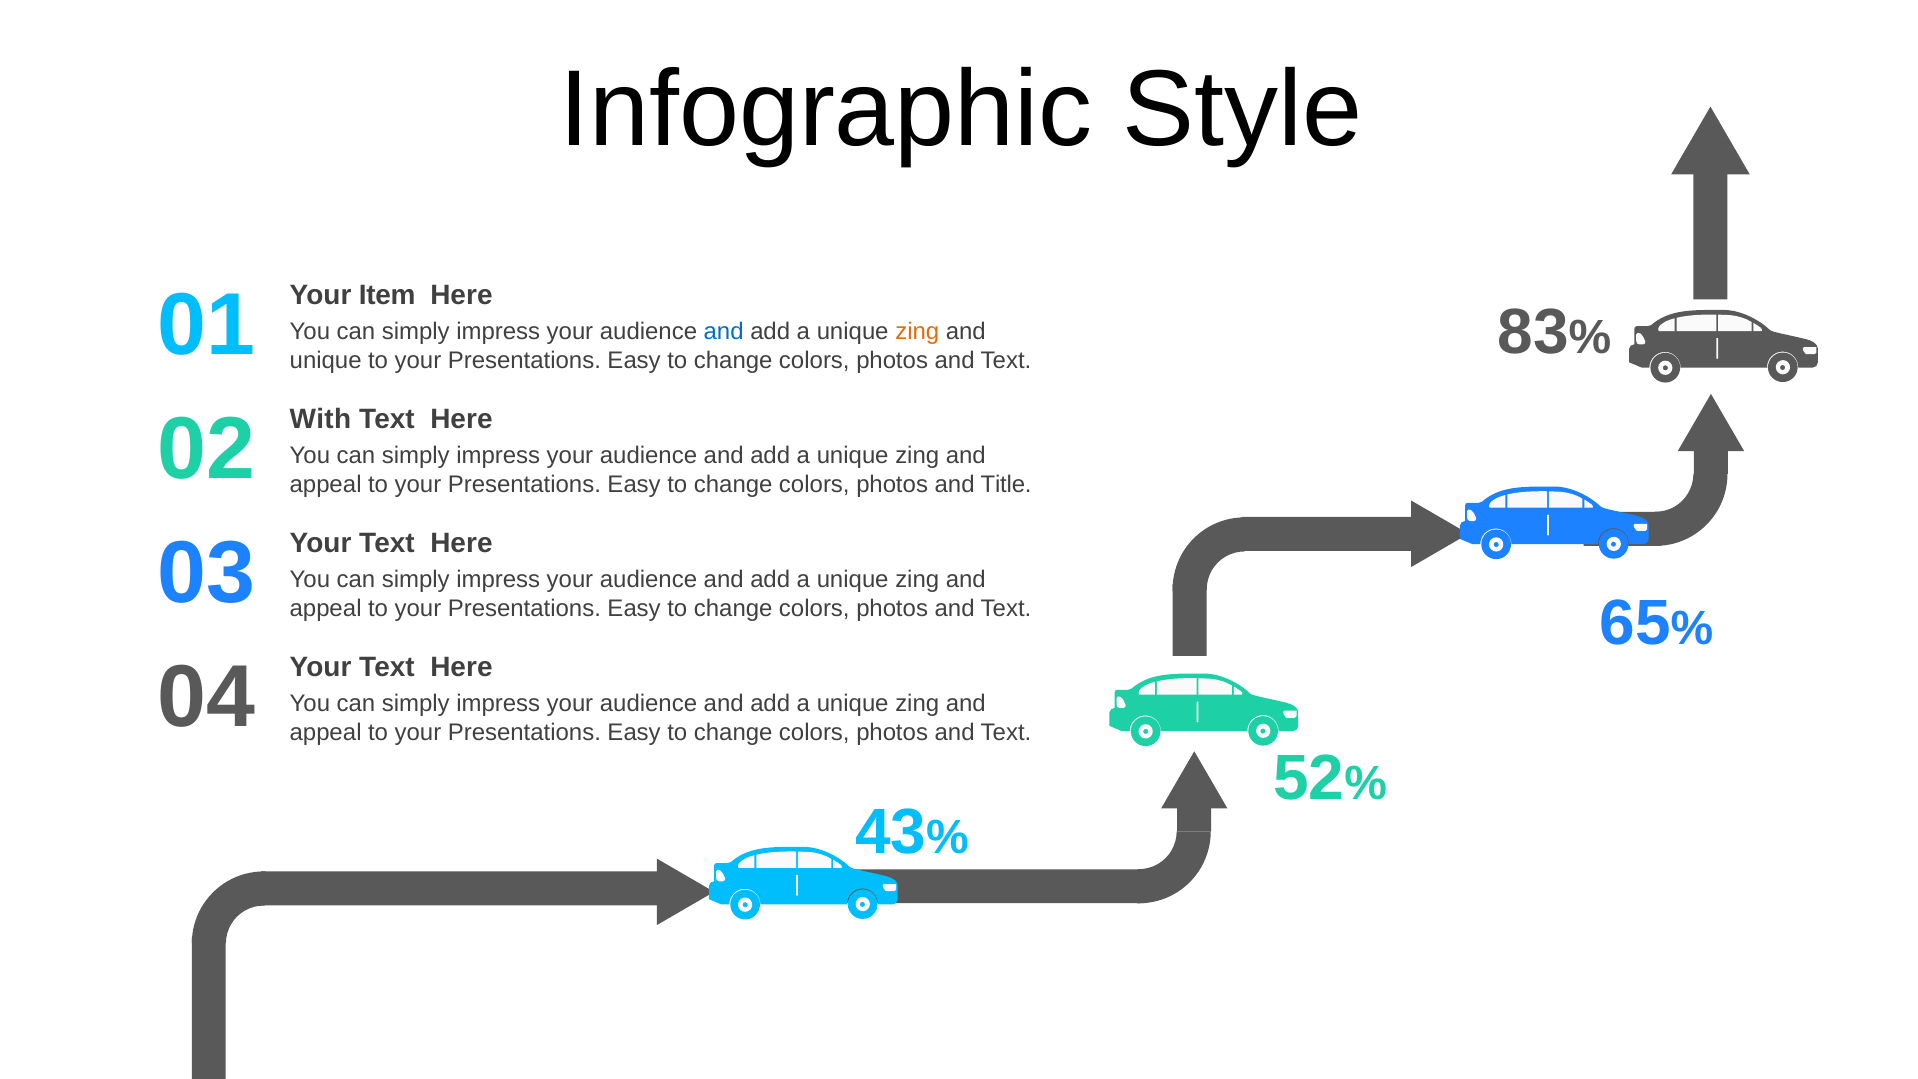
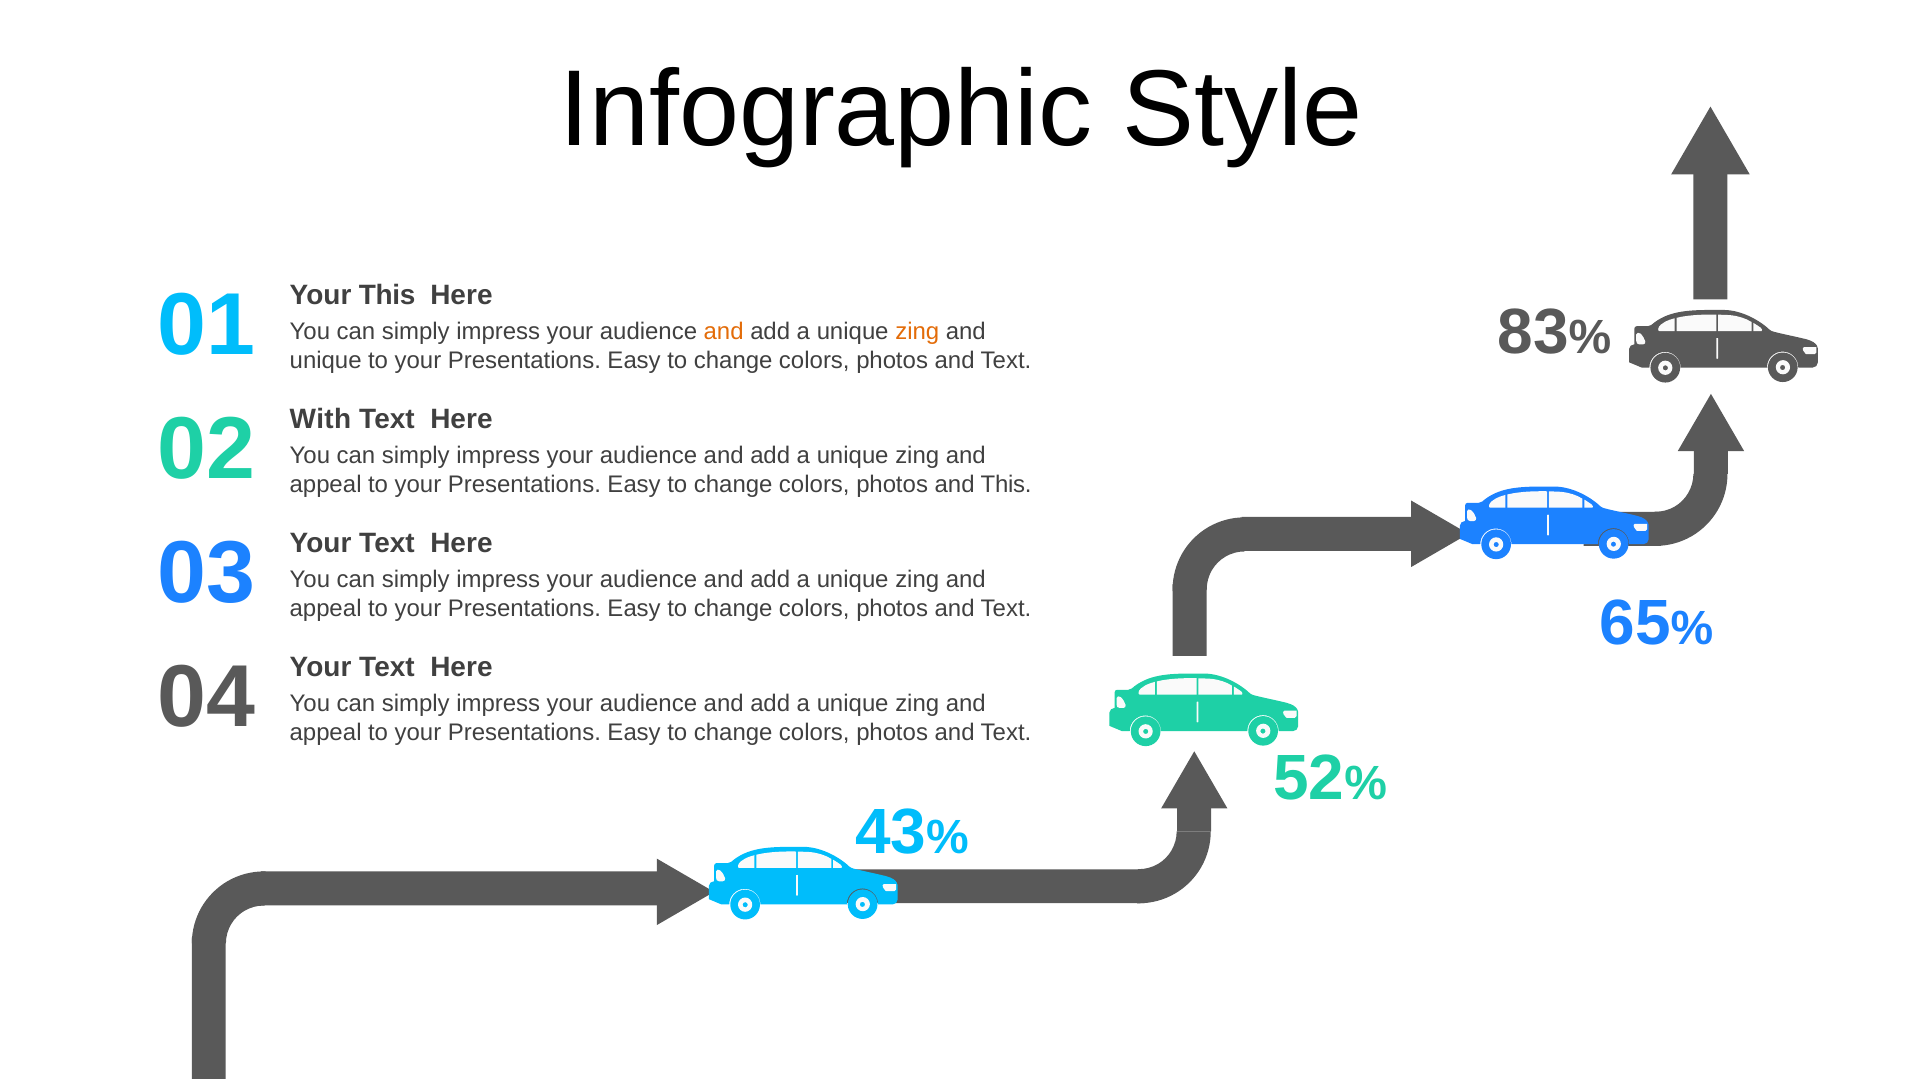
Your Item: Item -> This (387, 296)
and colour: blue -> orange (724, 332)
and Title: Title -> This (1006, 485)
